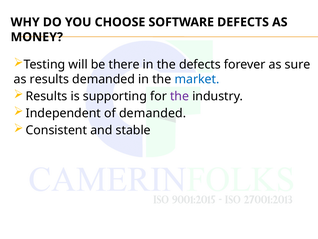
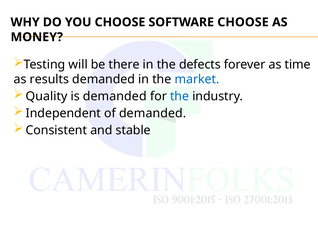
SOFTWARE DEFECTS: DEFECTS -> CHOOSE (243, 22)
sure: sure -> time (298, 64)
Results: Results -> Quality (47, 96)
is supporting: supporting -> demanded (115, 96)
the colour: purple -> blue (180, 96)
